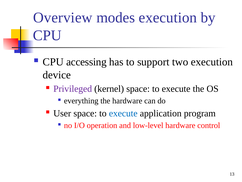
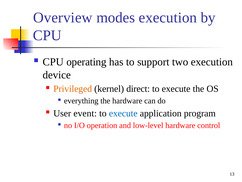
accessing: accessing -> operating (86, 62)
Privileged colour: purple -> orange (73, 89)
kernel space: space -> direct (138, 89)
User space: space -> event (85, 113)
